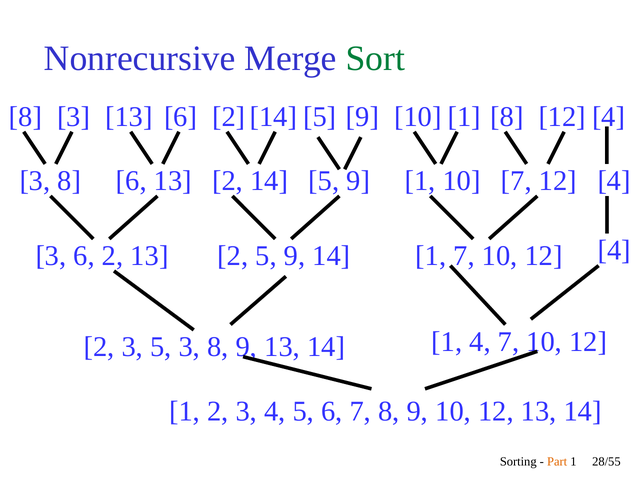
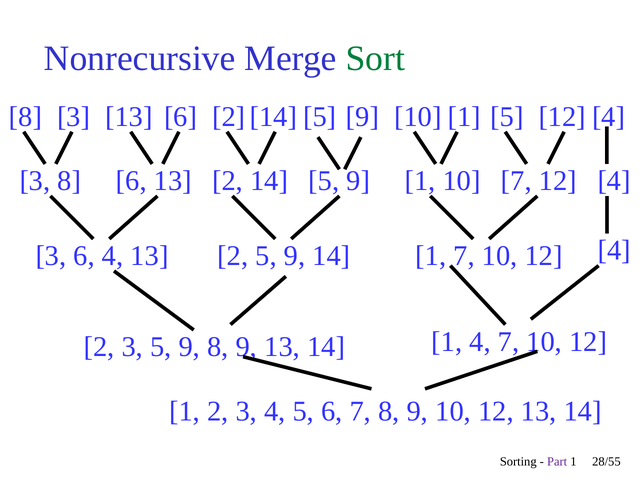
8: 8 -> 5 (507, 117)
6 2: 2 -> 4 (113, 256)
3 5 3: 3 -> 9 (189, 347)
Part colour: orange -> purple (557, 461)
